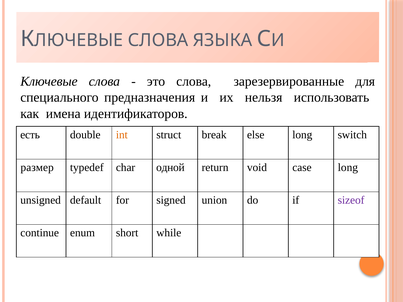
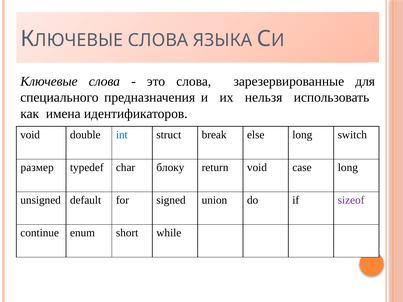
есть: есть -> void (30, 135)
int colour: orange -> blue (122, 135)
одной: одной -> блоку (170, 168)
